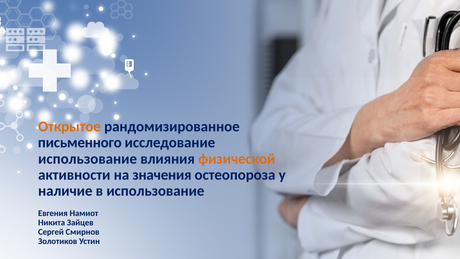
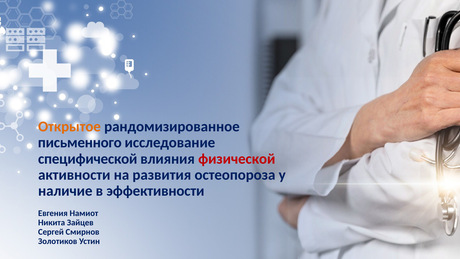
использование: использование -> специфической (88, 159)
физической colour: orange -> red (237, 159)
значения: значения -> развития (162, 175)
в использование: использование -> эффективности (155, 191)
